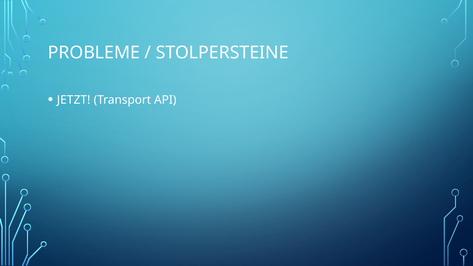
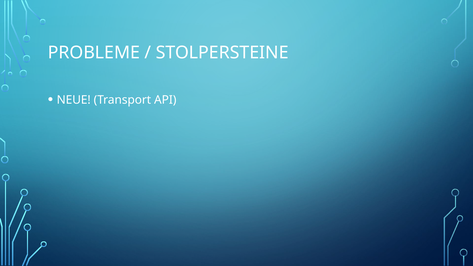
JETZT: JETZT -> NEUE (74, 100)
